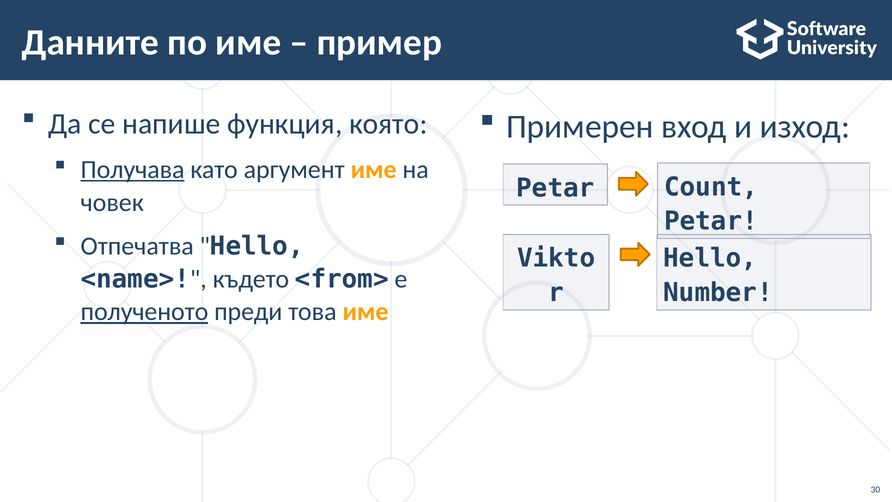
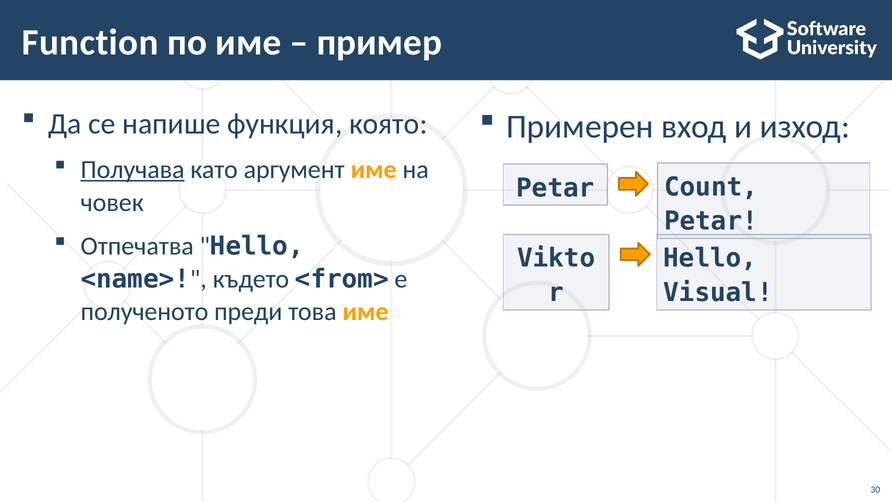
Данните: Данните -> Function (90, 42)
Number: Number -> Visual (718, 293)
полученото underline: present -> none (144, 312)
